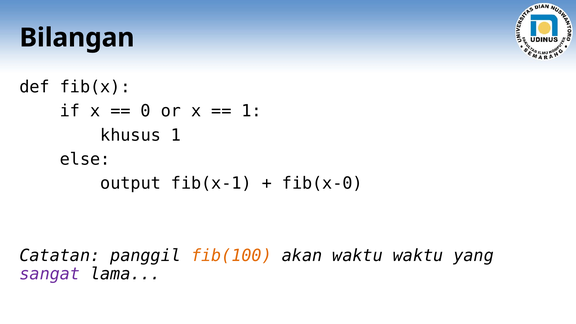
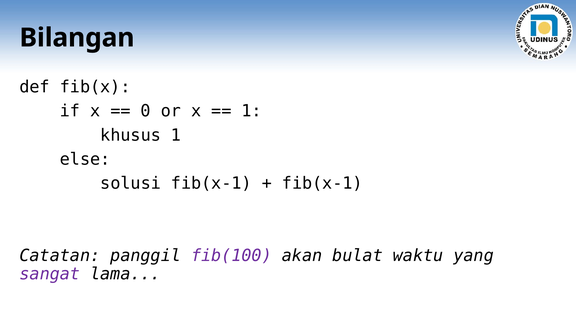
output: output -> solusi (131, 183)
fib(x-0: fib(x-0 -> fib(x-1 (322, 183)
fib(100 colour: orange -> purple (231, 256)
akan waktu: waktu -> bulat (358, 256)
